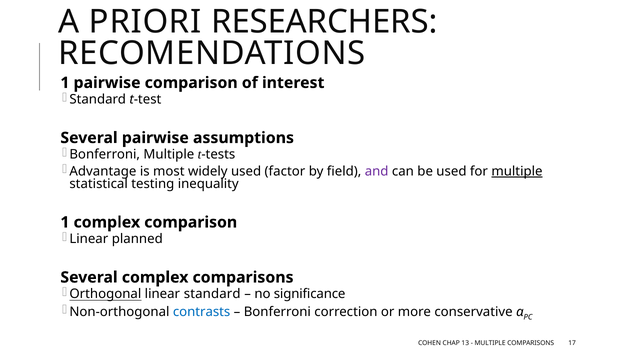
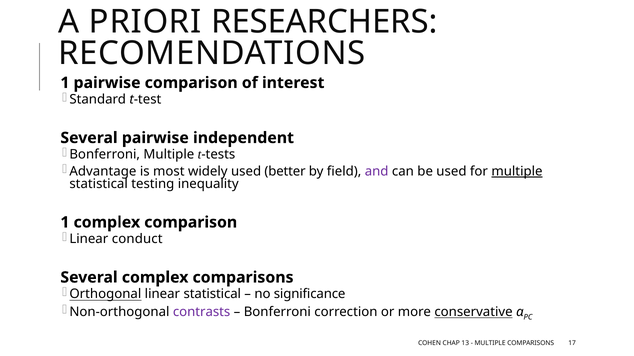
assumptions: assumptions -> independent (243, 138)
factor: factor -> better (285, 172)
planned: planned -> conduct (137, 239)
linear standard: standard -> statistical (212, 295)
contrasts colour: blue -> purple (202, 313)
conservative underline: none -> present (474, 313)
